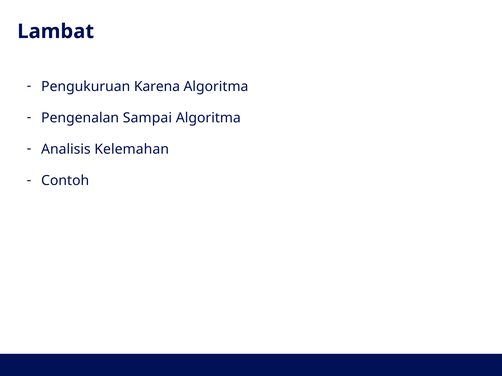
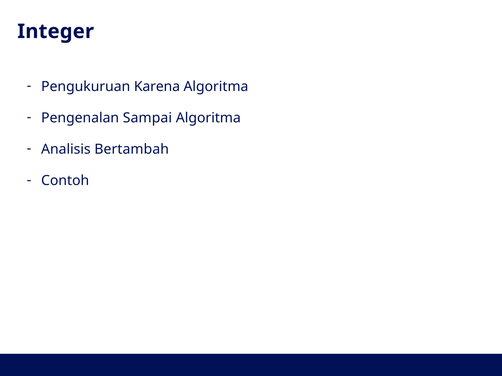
Lambat: Lambat -> Integer (56, 31)
Kelemahan: Kelemahan -> Bertambah (132, 149)
